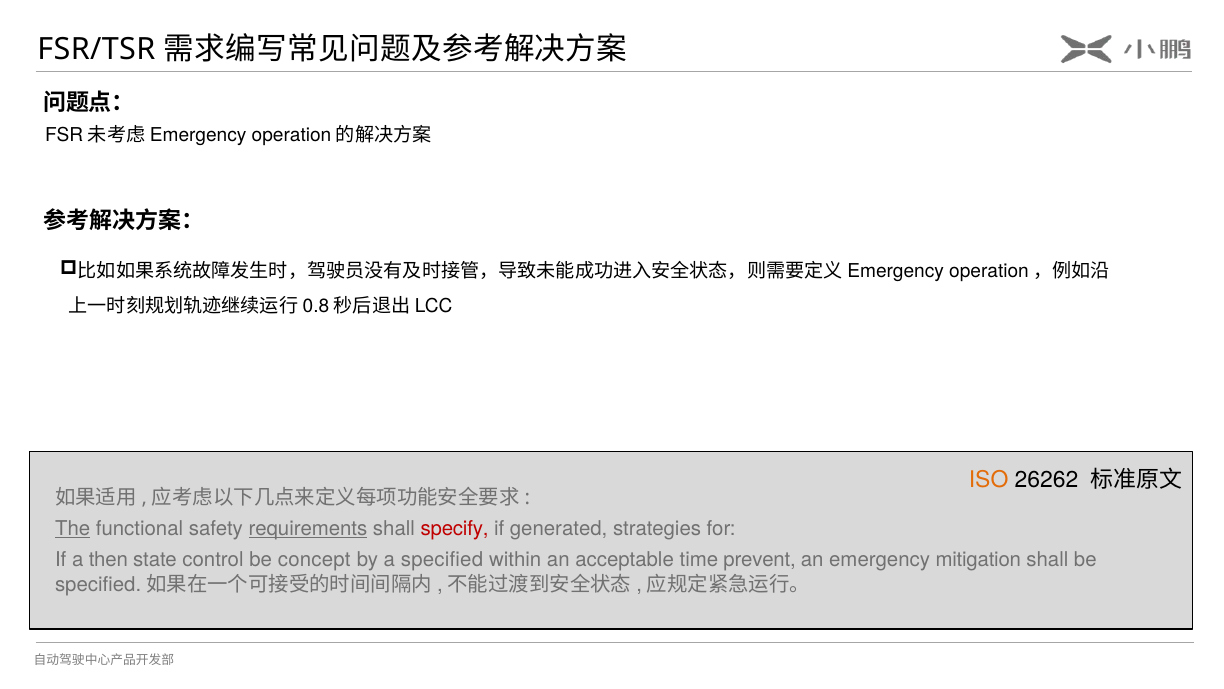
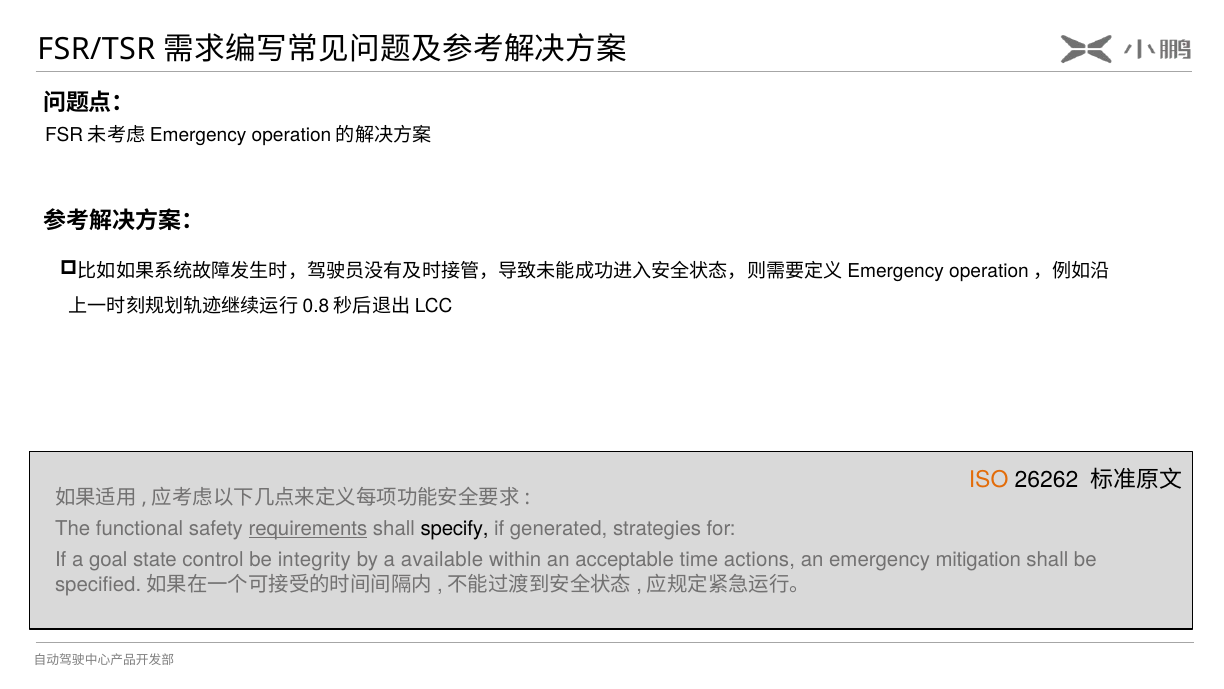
The underline: present -> none (73, 529)
specify colour: red -> black (455, 529)
then: then -> goal (108, 560)
concept: concept -> integrity (314, 560)
specified: specified -> available (442, 560)
prevent: prevent -> actions (759, 560)
